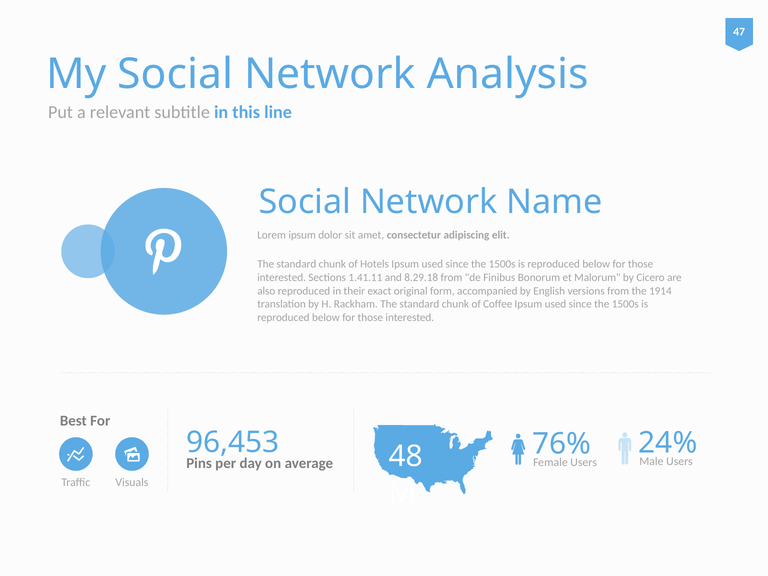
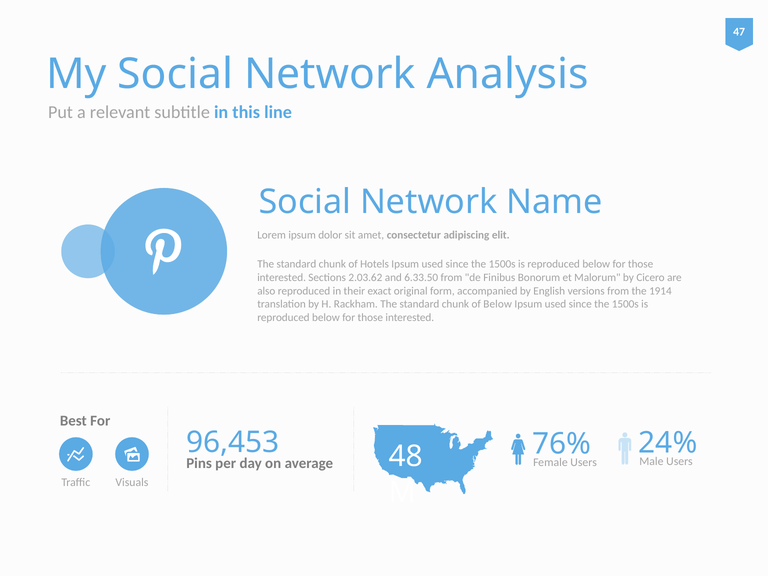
1.41.11: 1.41.11 -> 2.03.62 (365, 277)
8.29.18: 8.29.18 -> 6.33.50 (421, 277)
of Coffee: Coffee -> Below (498, 304)
